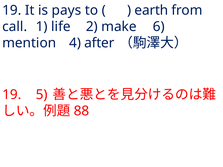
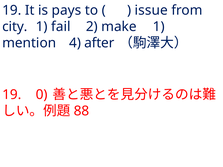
earth: earth -> issue (151, 10)
call: call -> city (15, 27)
life: life -> fail (61, 27)
make 6: 6 -> 1 (159, 27)
5: 5 -> 0 (42, 95)
